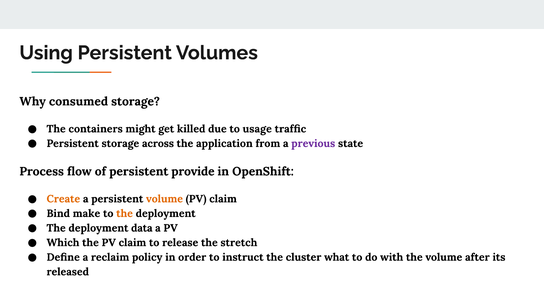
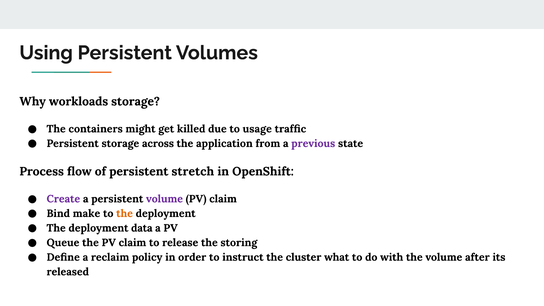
consumed: consumed -> workloads (79, 101)
provide: provide -> stretch (193, 171)
Create colour: orange -> purple (63, 199)
volume colour: orange -> purple (164, 199)
Which: Which -> Queue (63, 243)
stretch: stretch -> storing (239, 243)
